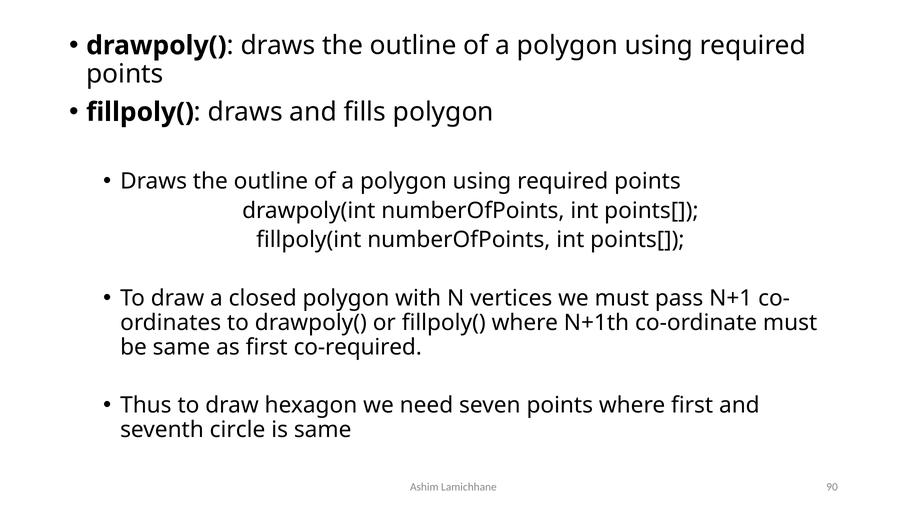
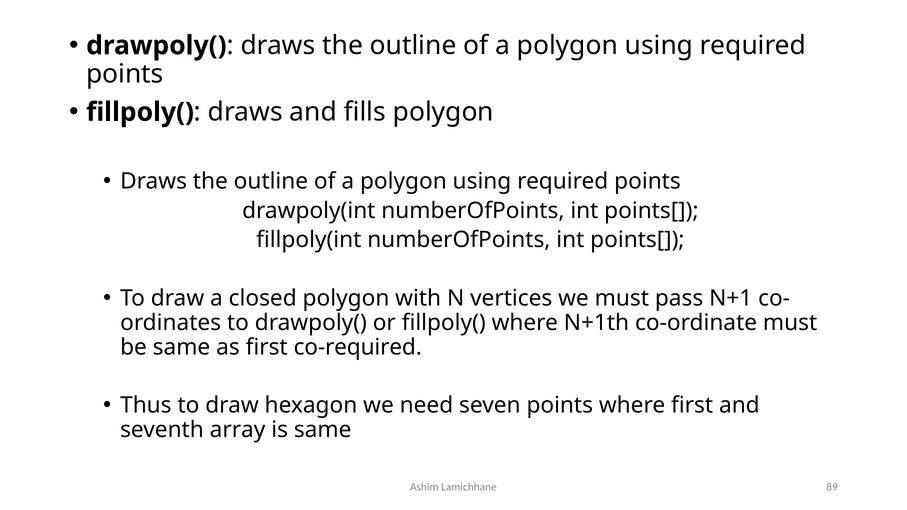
circle: circle -> array (238, 430)
90: 90 -> 89 (832, 487)
